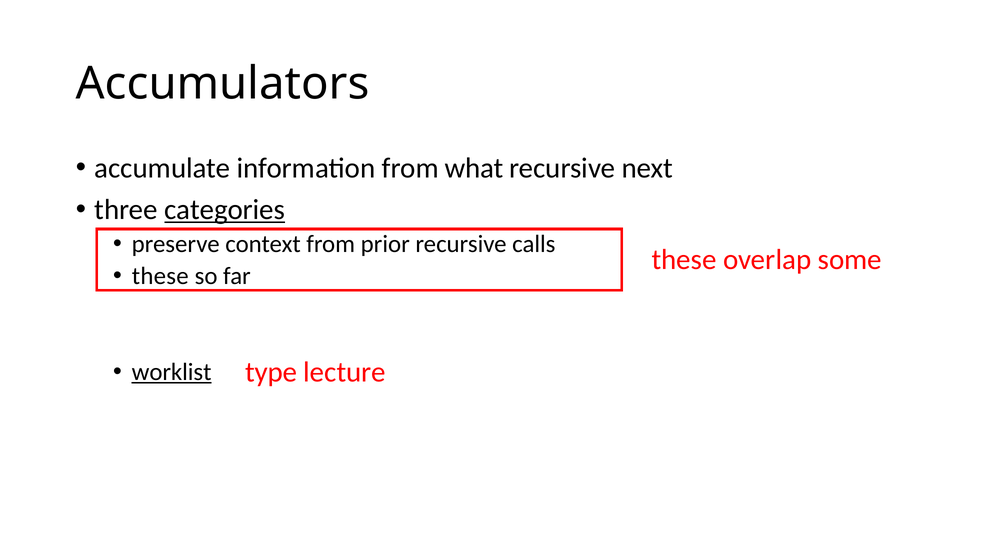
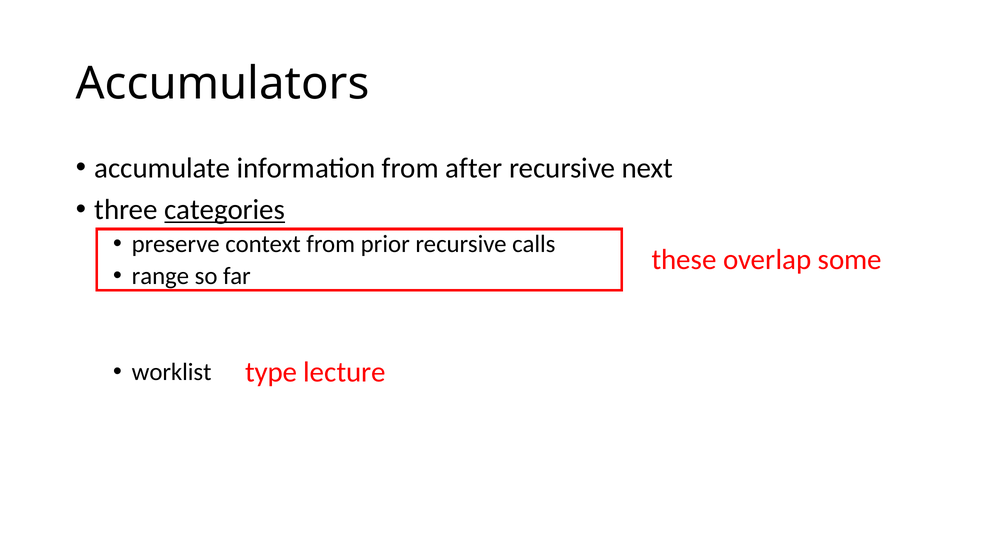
what: what -> after (474, 168)
these: these -> range (160, 276)
worklist underline: present -> none (172, 372)
